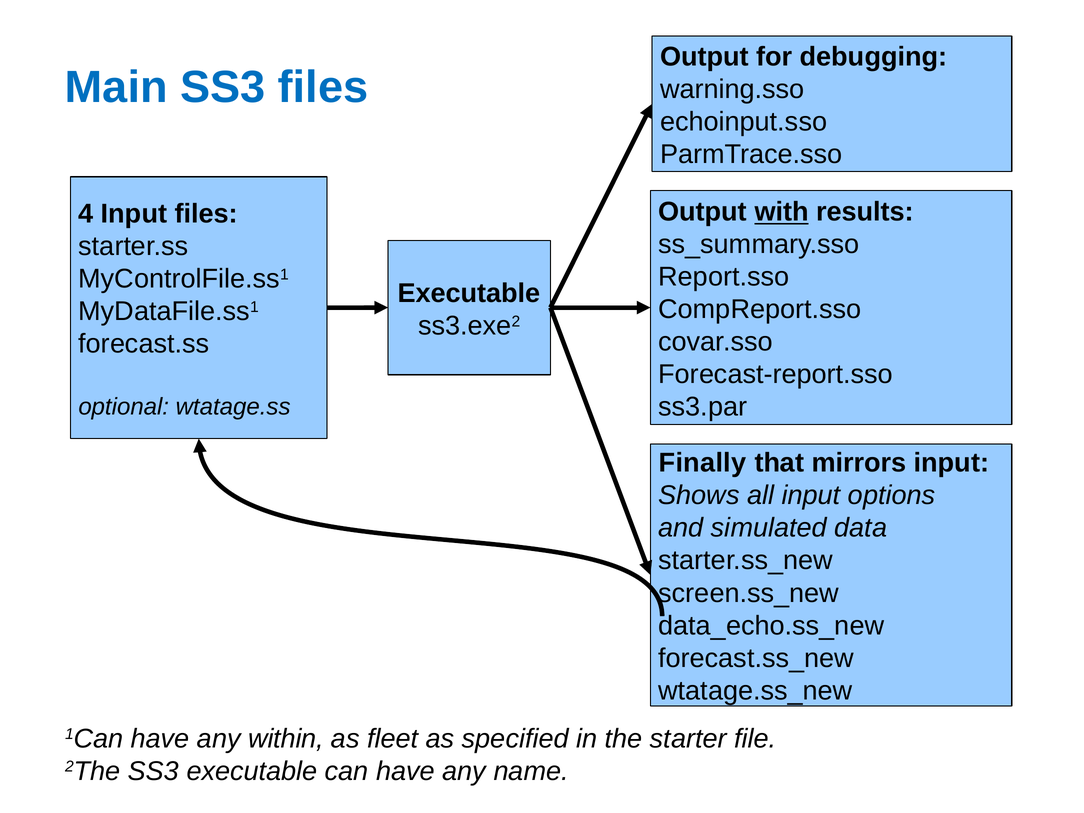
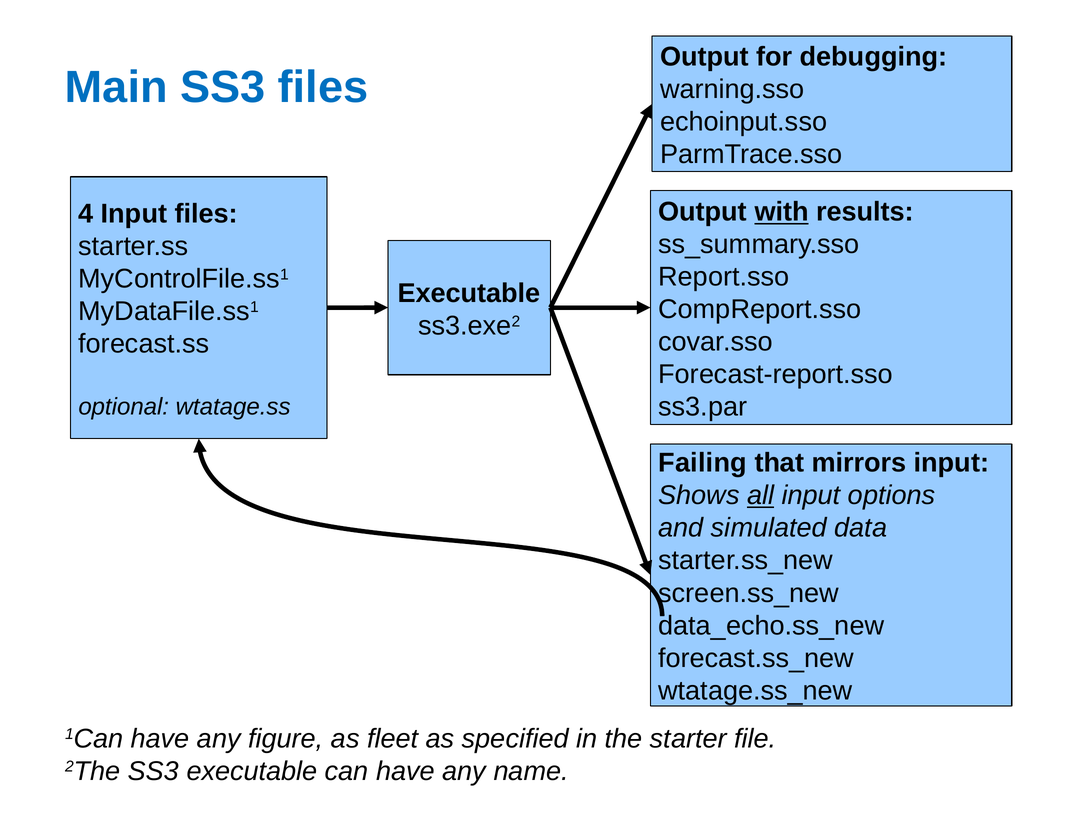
Finally: Finally -> Failing (703, 463)
all underline: none -> present (761, 496)
within: within -> figure (286, 739)
